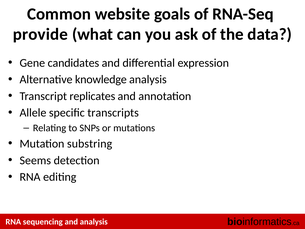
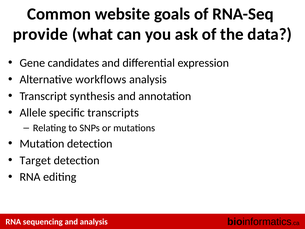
knowledge: knowledge -> workflows (101, 79)
replicates: replicates -> synthesis (92, 96)
Mutation substring: substring -> detection (90, 144)
Seems: Seems -> Target (35, 160)
